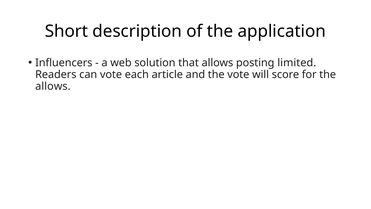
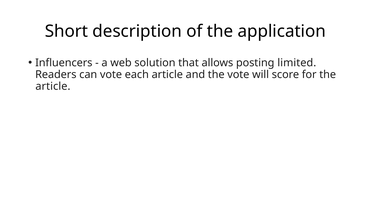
allows: allows -> article (53, 86)
